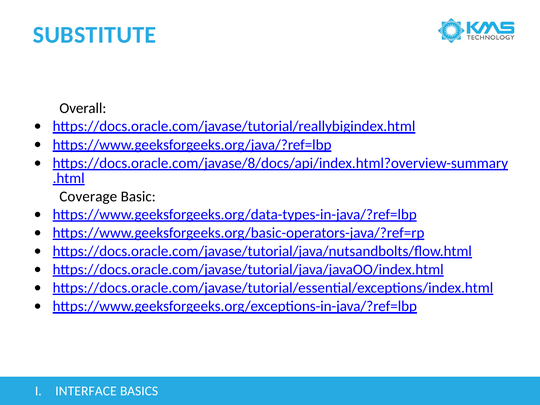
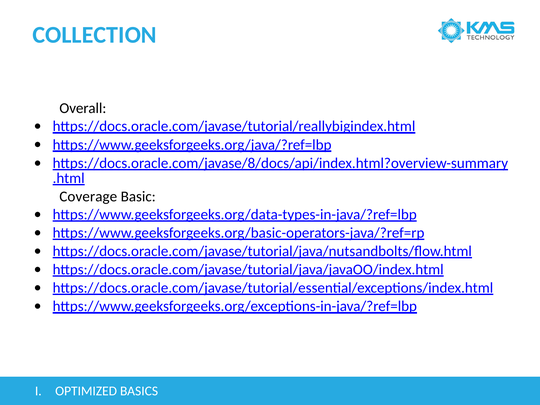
SUBSTITUTE: SUBSTITUTE -> COLLECTION (95, 35)
INTERFACE: INTERFACE -> OPTIMIZED (86, 391)
